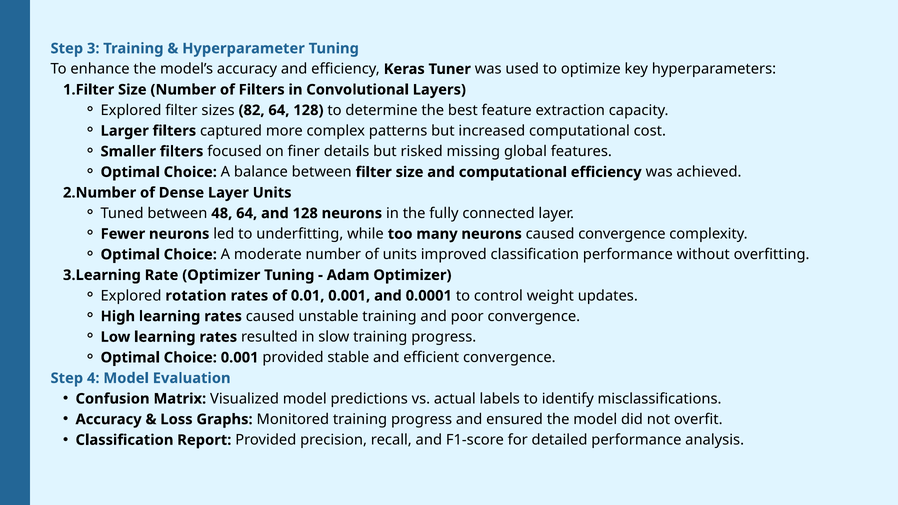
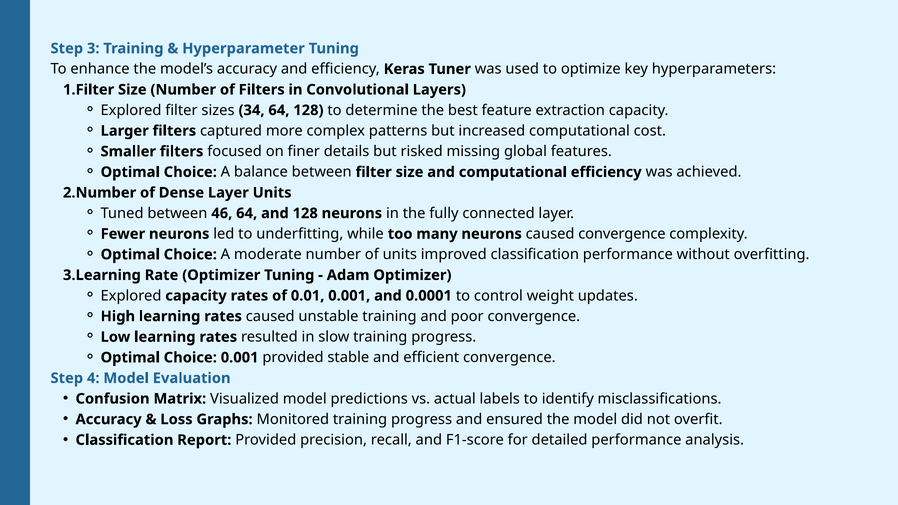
82: 82 -> 34 (252, 110)
48: 48 -> 46 (222, 213)
Explored rotation: rotation -> capacity (196, 296)
